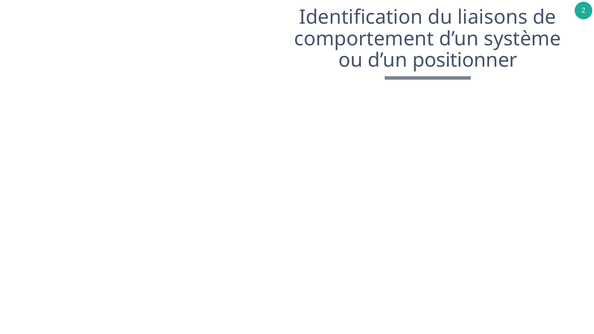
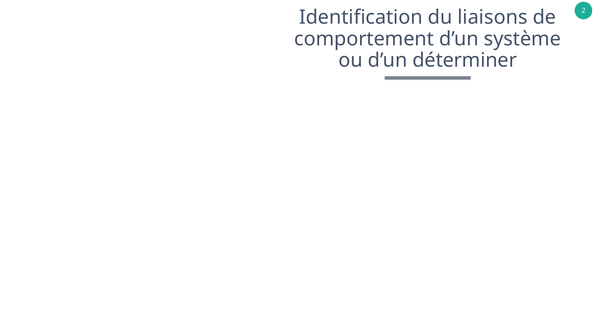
positionner: positionner -> déterminer (465, 60)
